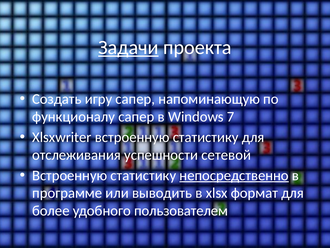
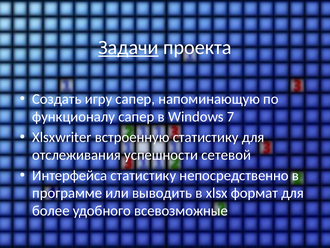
Встроенную: Встроенную -> Интерфейса (70, 175)
непосредственно underline: present -> none (234, 175)
пользователем: пользователем -> всевозможные (181, 210)
